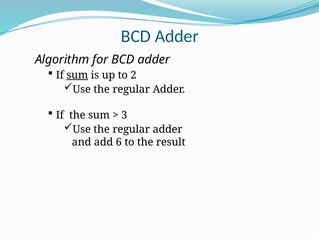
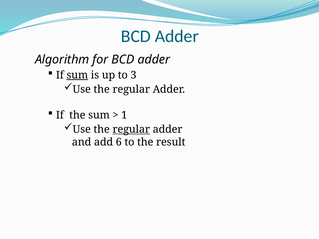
2: 2 -> 3 (134, 75)
3: 3 -> 1 (124, 115)
regular underline: none -> present (131, 130)
